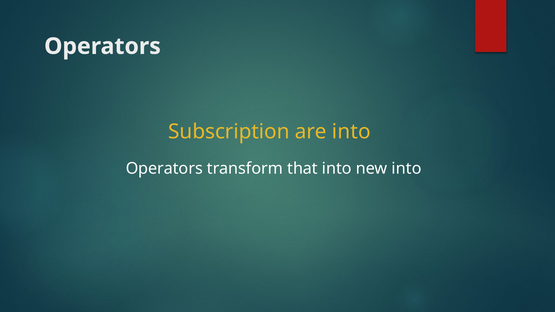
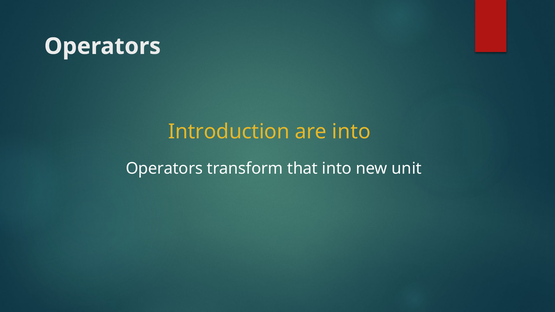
Subscription: Subscription -> Introduction (229, 132)
new into: into -> unit (407, 169)
